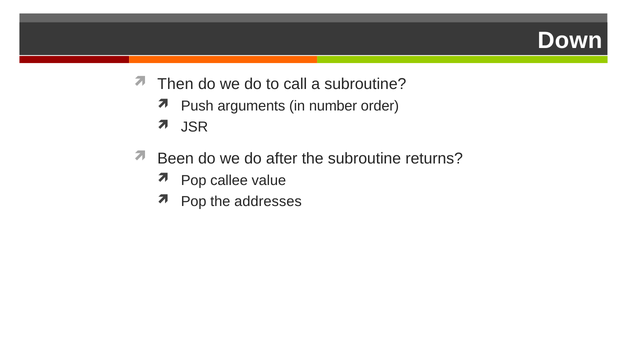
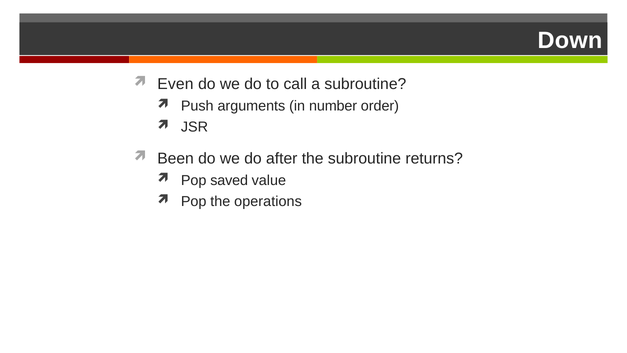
Then: Then -> Even (175, 84)
callee: callee -> saved (229, 180)
addresses: addresses -> operations (268, 201)
